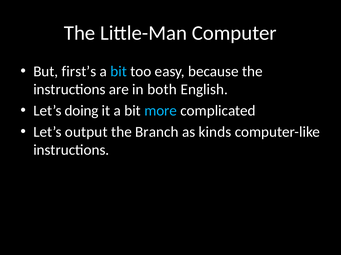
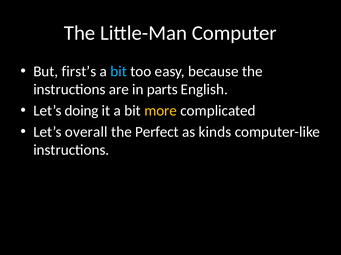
both: both -> parts (162, 90)
more colour: light blue -> yellow (161, 111)
output: output -> overall (86, 132)
Branch: Branch -> Perfect (157, 132)
